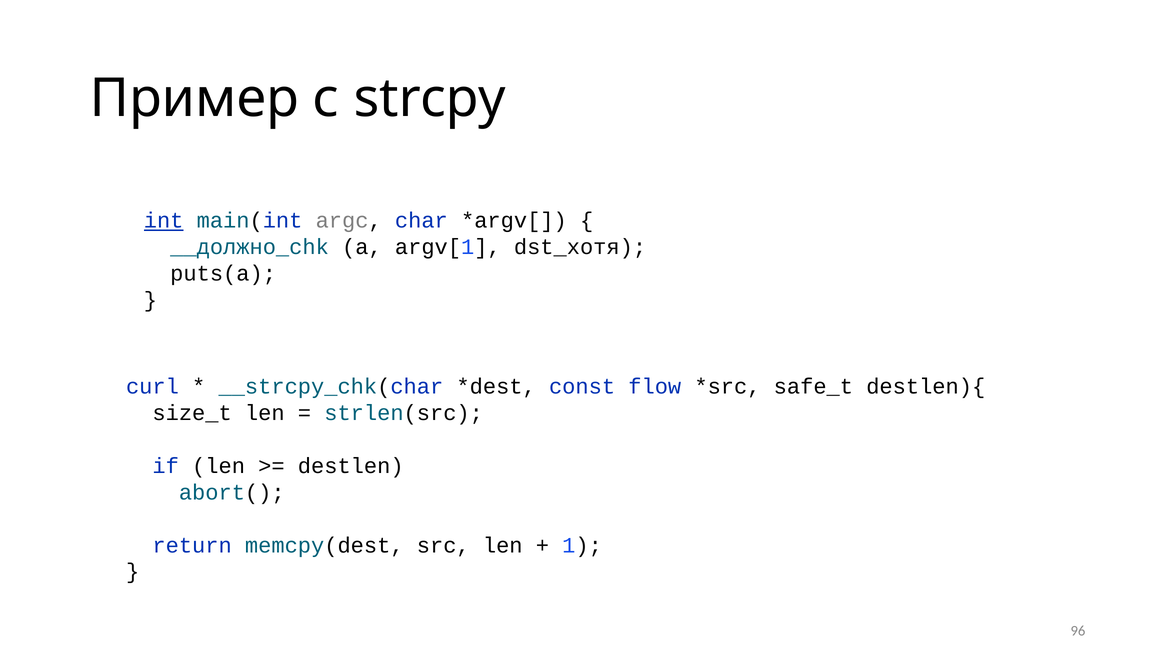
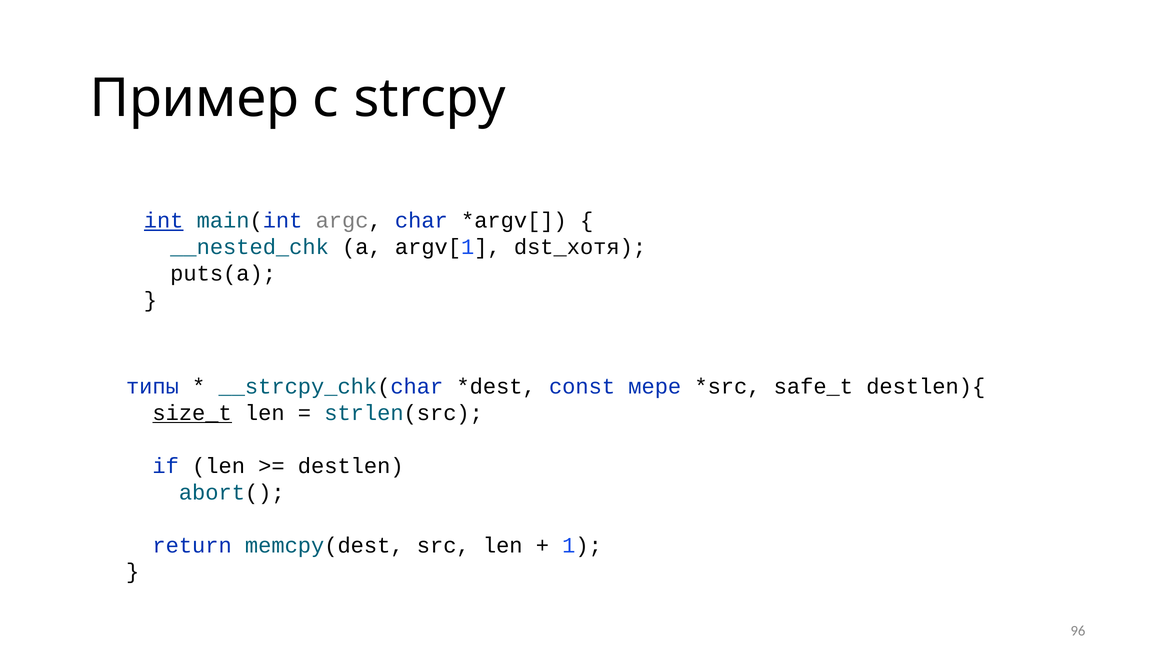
__должно_chk: __должно_chk -> __nested_chk (250, 247)
curl: curl -> типы (152, 387)
flow: flow -> мере (655, 387)
size_t underline: none -> present (192, 413)
